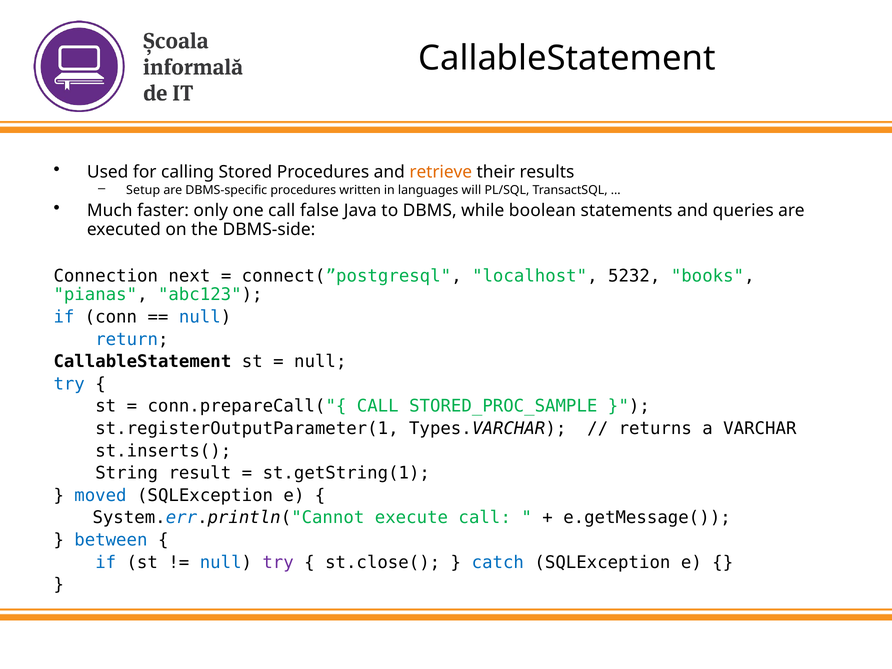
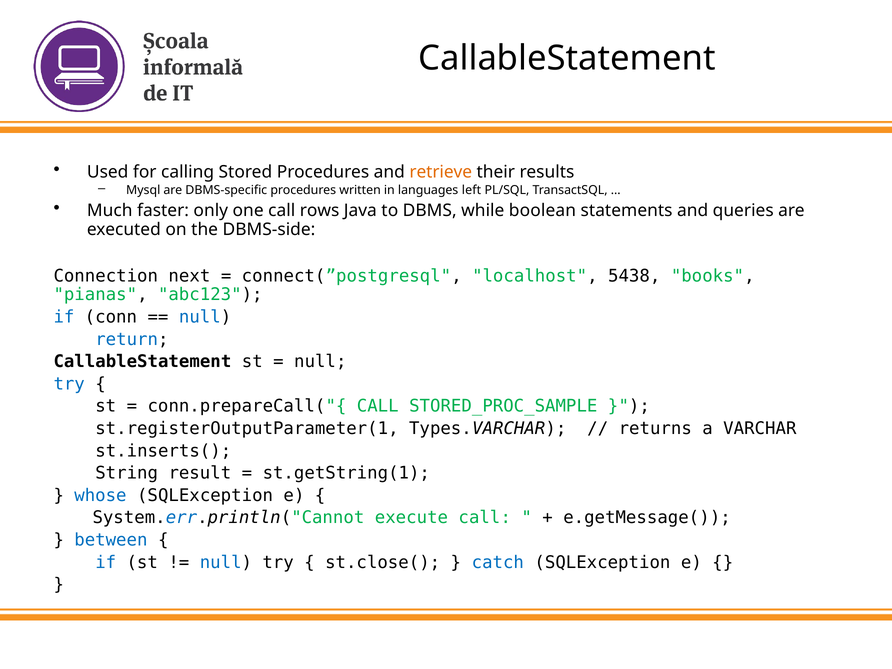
Setup: Setup -> Mysql (143, 190)
will: will -> left (471, 190)
false: false -> rows (320, 211)
5232: 5232 -> 5438 (634, 276)
moved: moved -> whose (100, 495)
try colour: purple -> black (278, 562)
